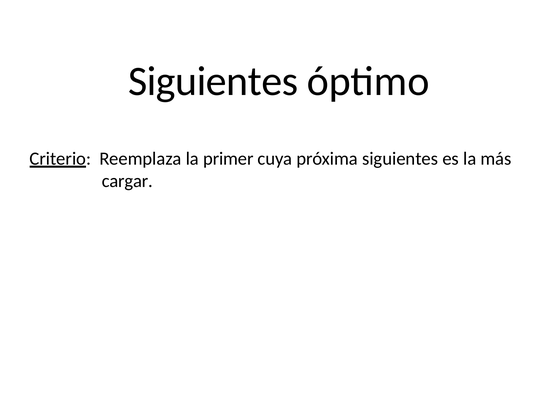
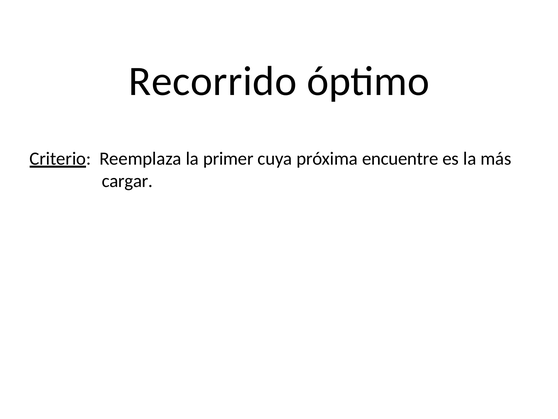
Siguientes: Siguientes -> Recorrido (213, 81)
próxima siguientes: siguientes -> encuentre (400, 158)
